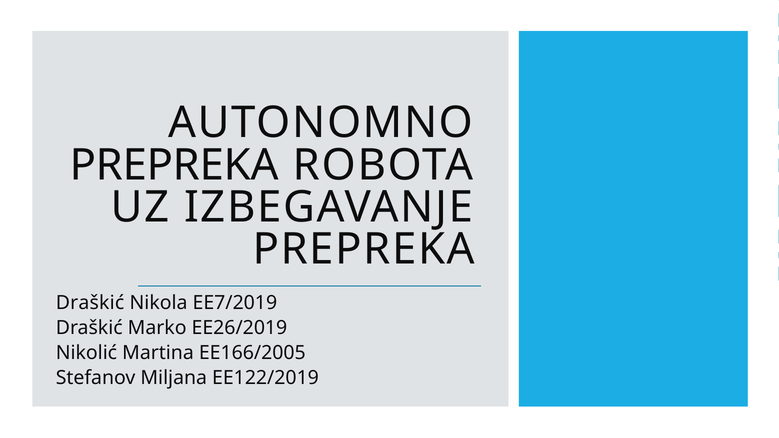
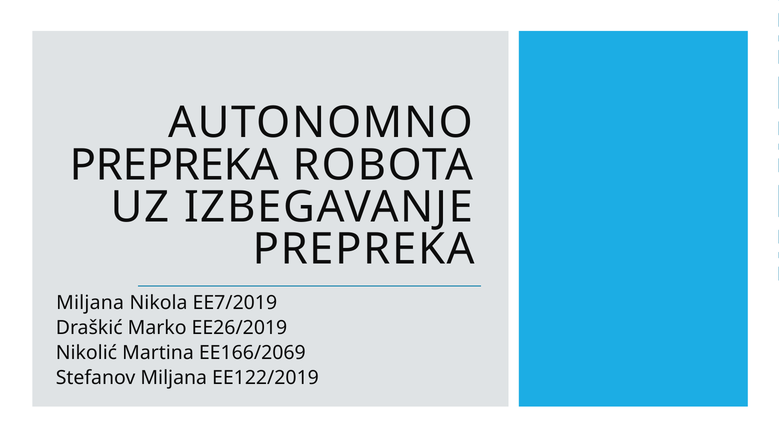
Draškić: Draškić -> Miljana (90, 303)
EE166/2005: EE166/2005 -> EE166/2069 (252, 353)
